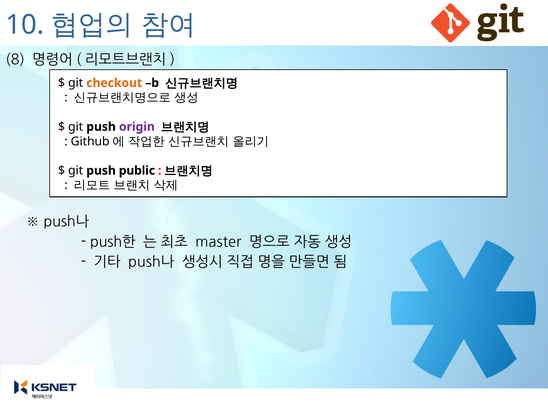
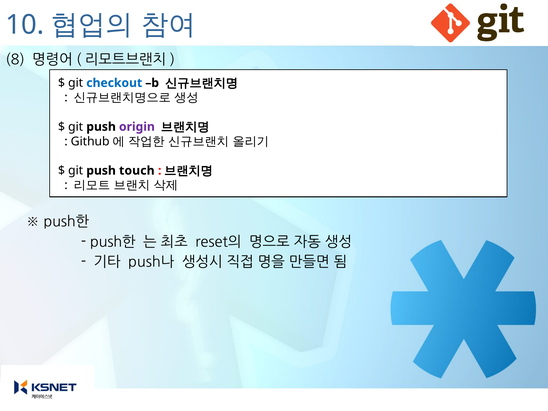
checkout colour: orange -> blue (114, 83)
public: public -> touch (137, 171)
push나: push나 -> push한 (66, 222)
master: master -> reset의 (218, 242)
